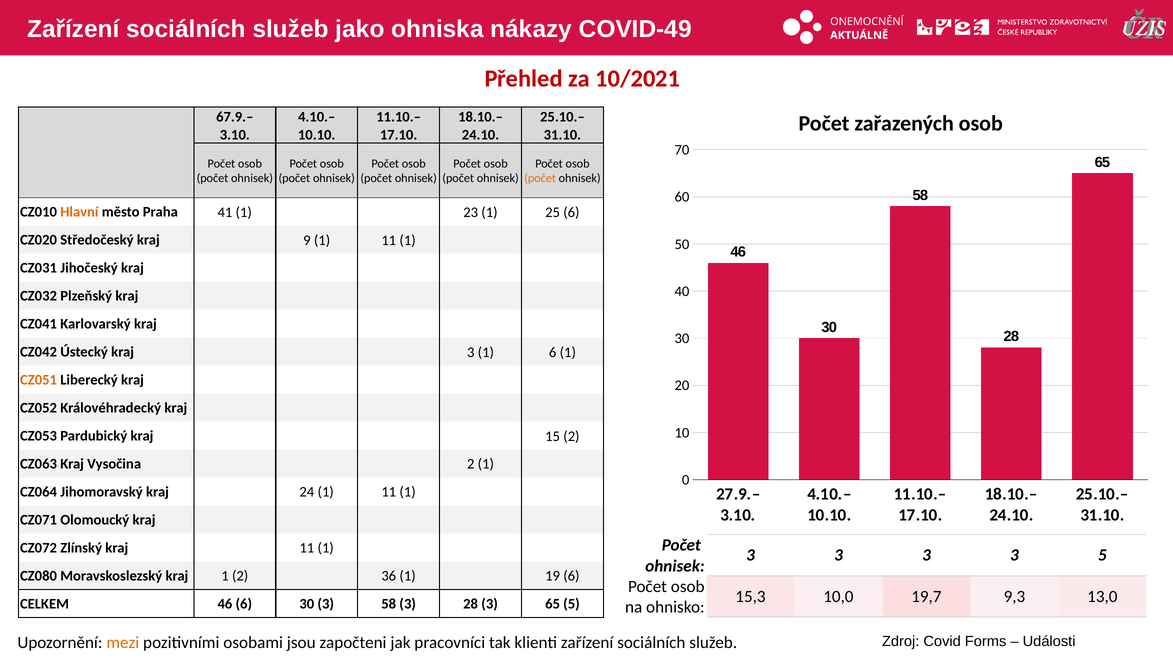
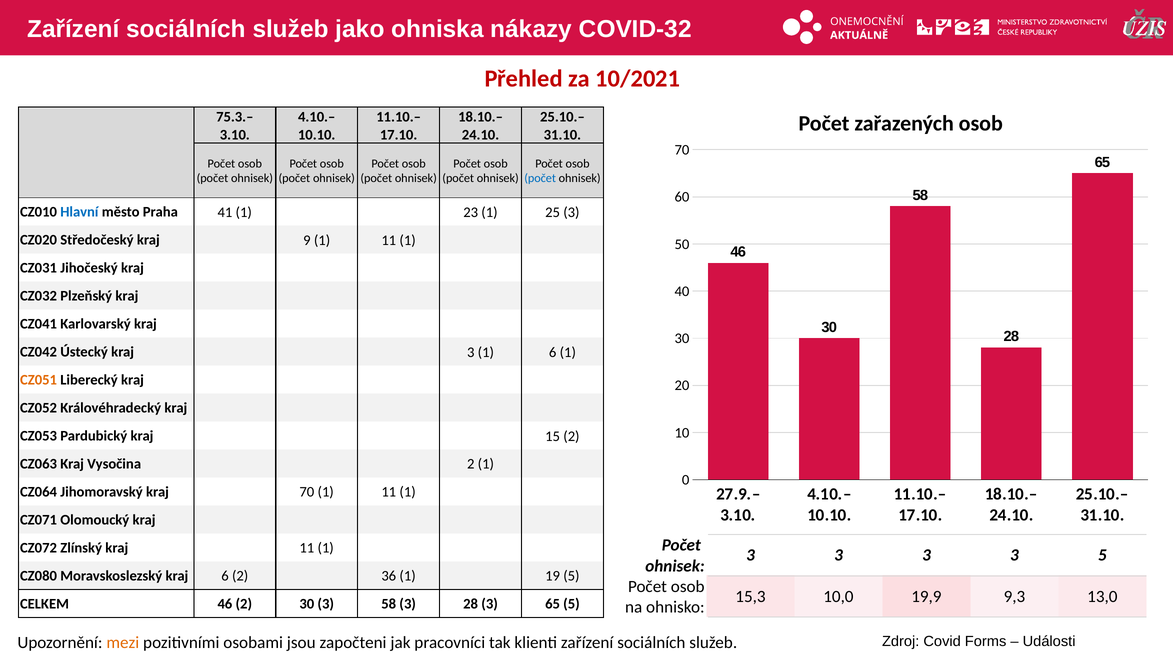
COVID-49: COVID-49 -> COVID-32 (635, 29)
67.9.–: 67.9.– -> 75.3.– (235, 117)
počet colour: orange -> blue (540, 178)
Hlavní colour: orange -> blue (79, 212)
25 6: 6 -> 3 (571, 212)
kraj 24: 24 -> 70 (307, 492)
kraj 1: 1 -> 6 (225, 576)
19 6: 6 -> 5 (571, 576)
19,7: 19,7 -> 19,9 (926, 596)
46 6: 6 -> 2 (244, 604)
